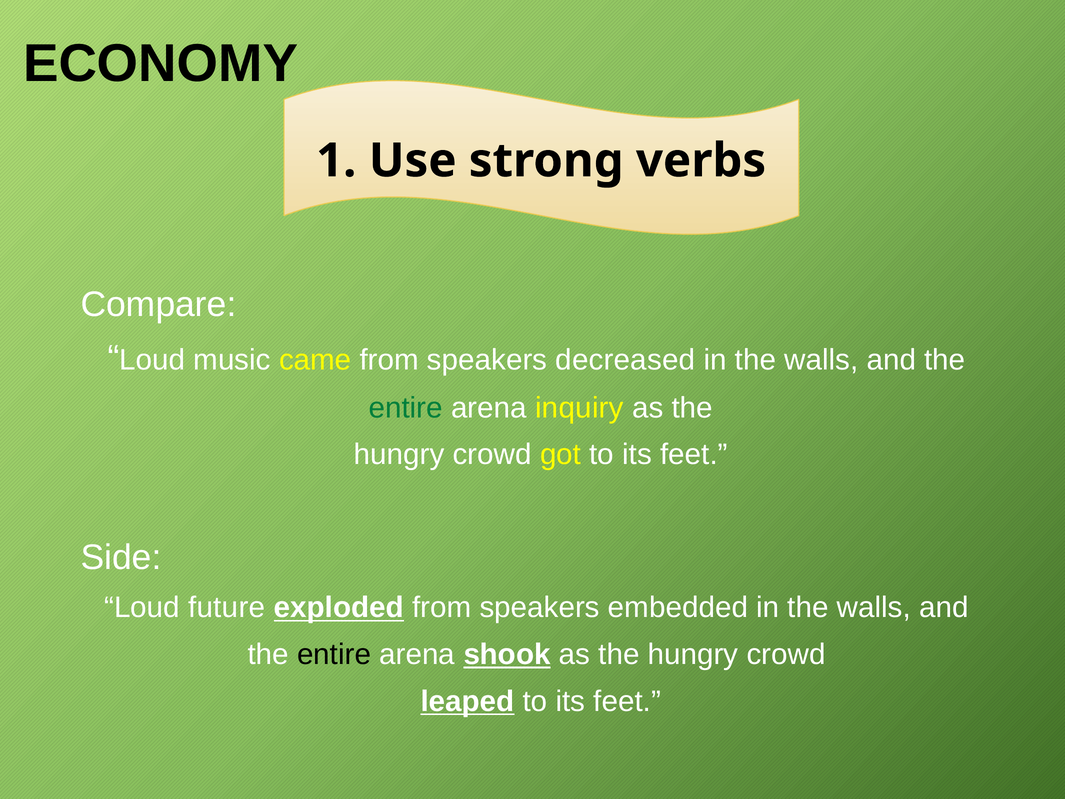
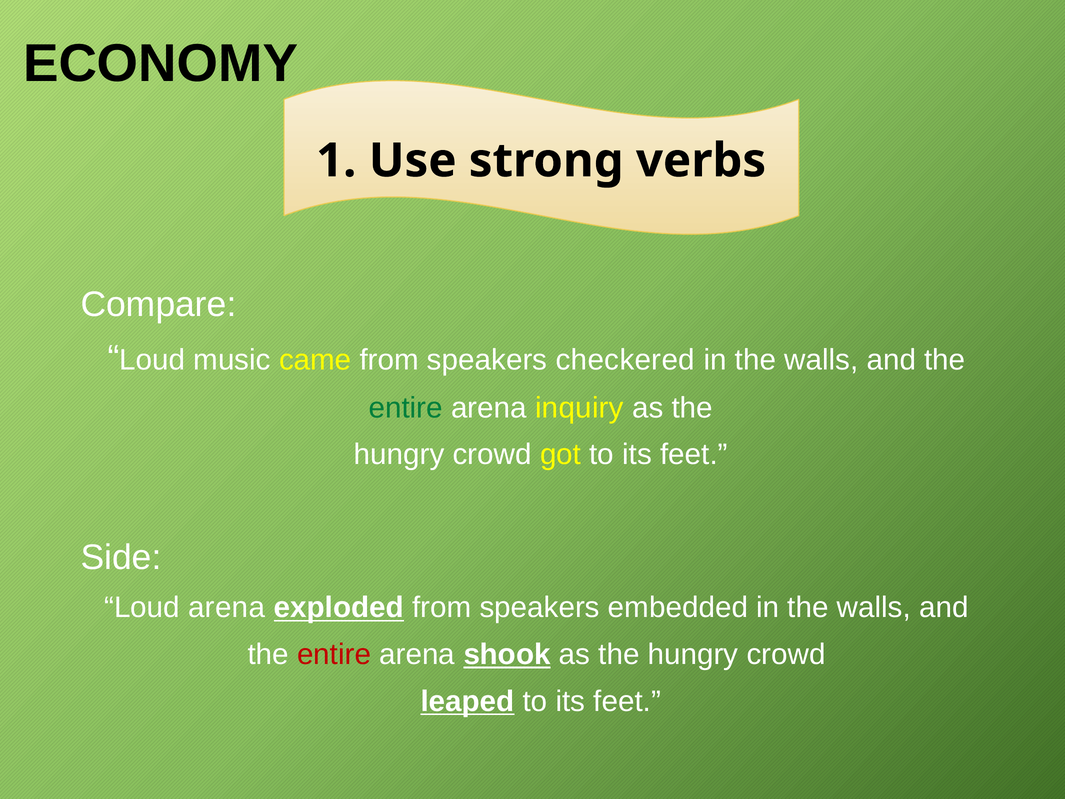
decreased: decreased -> checkered (625, 360)
Loud future: future -> arena (227, 608)
entire colour: black -> red (334, 654)
